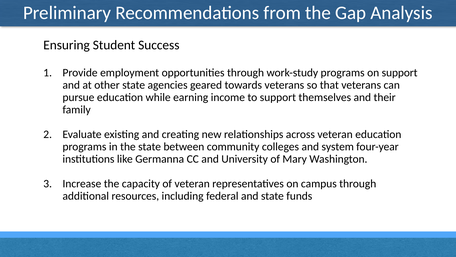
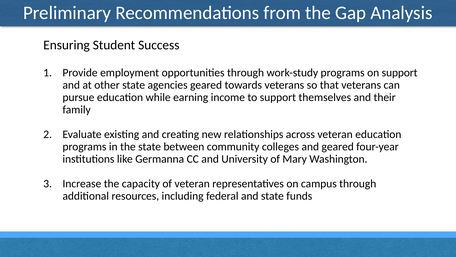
and system: system -> geared (338, 147)
